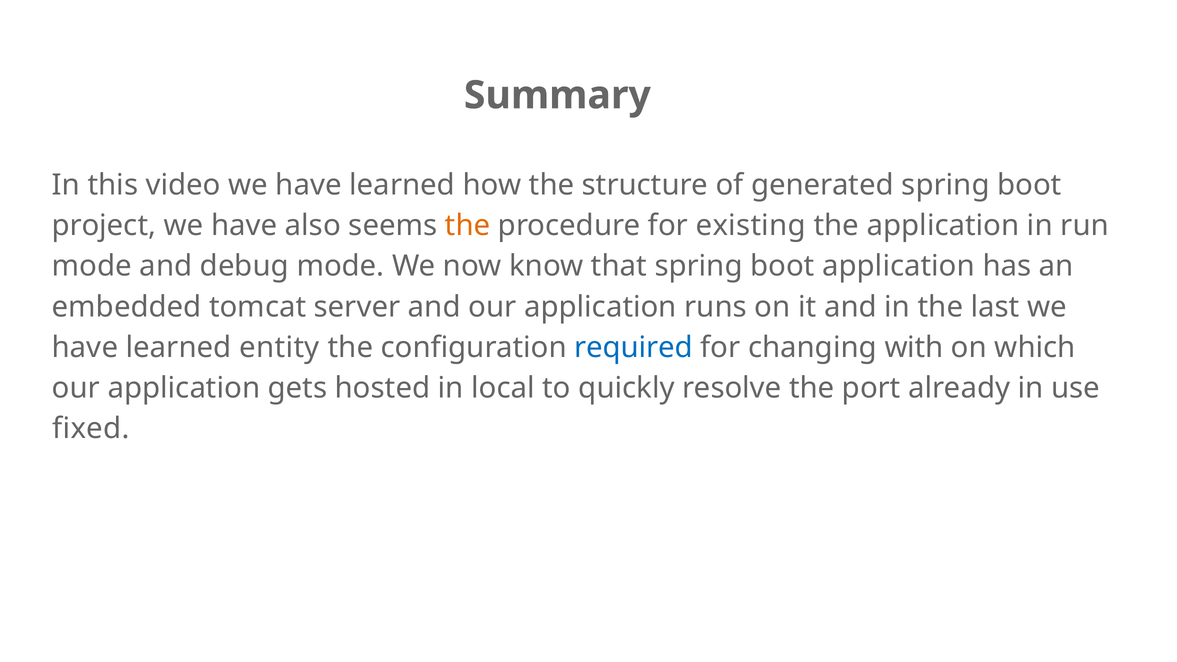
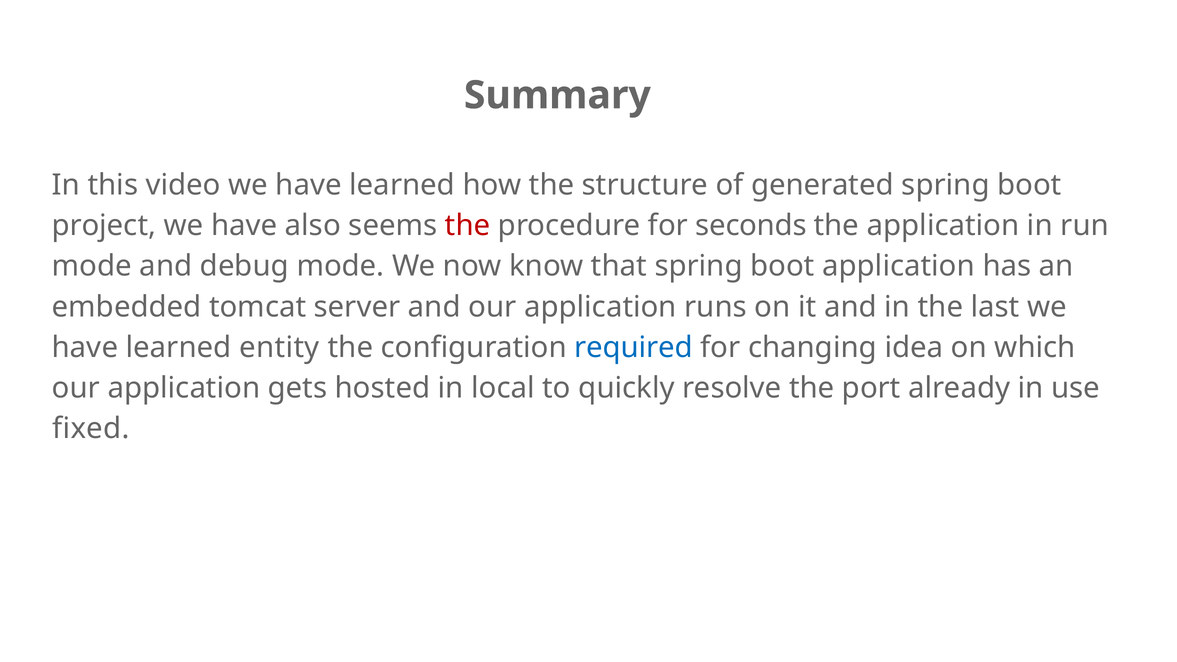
the colour: orange -> red (468, 226)
existing: existing -> seconds (751, 226)
with: with -> idea (914, 347)
